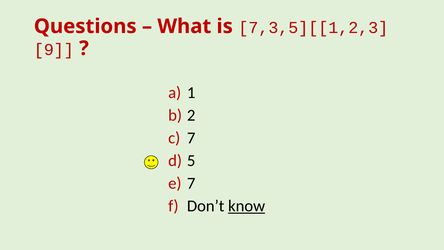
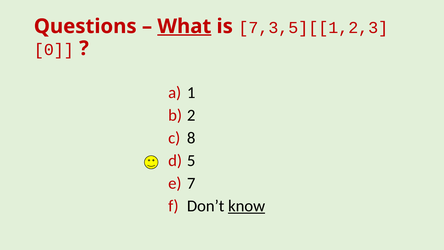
What underline: none -> present (184, 26)
9: 9 -> 0 (54, 50)
7: 7 -> 8 (191, 138)
